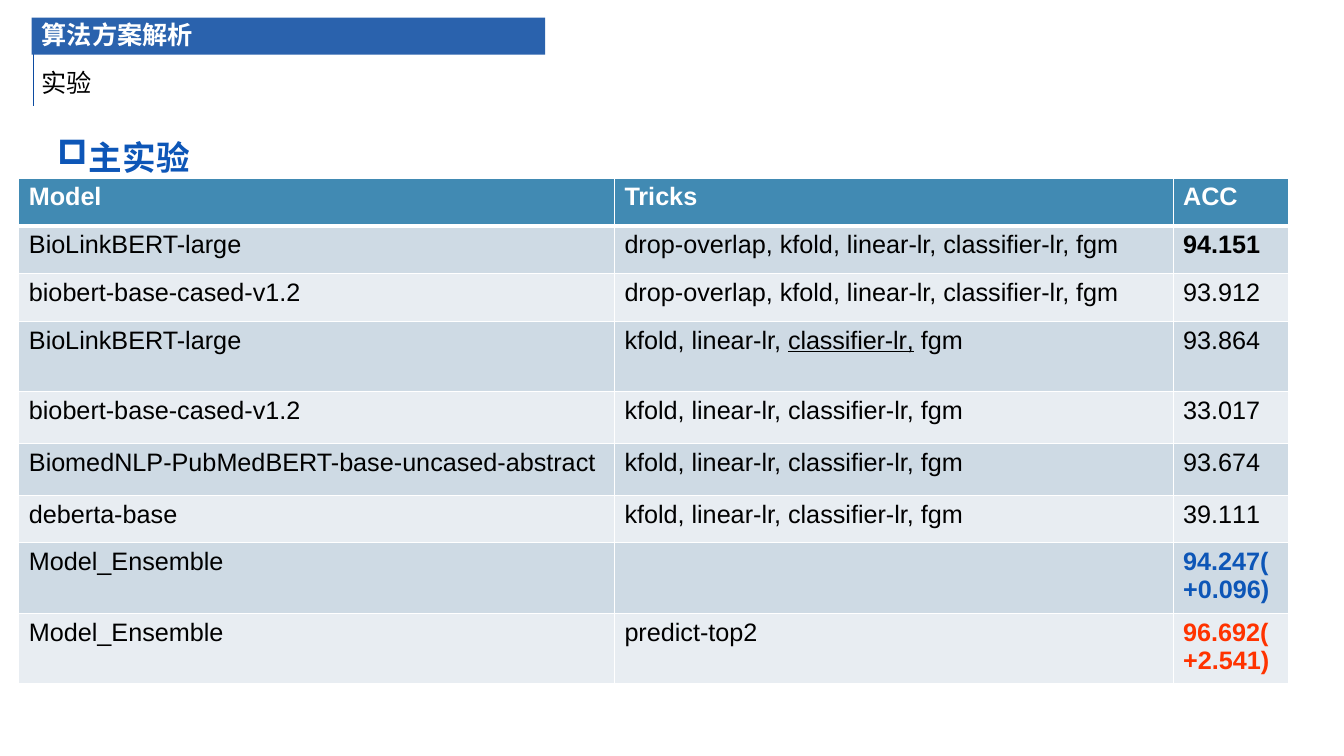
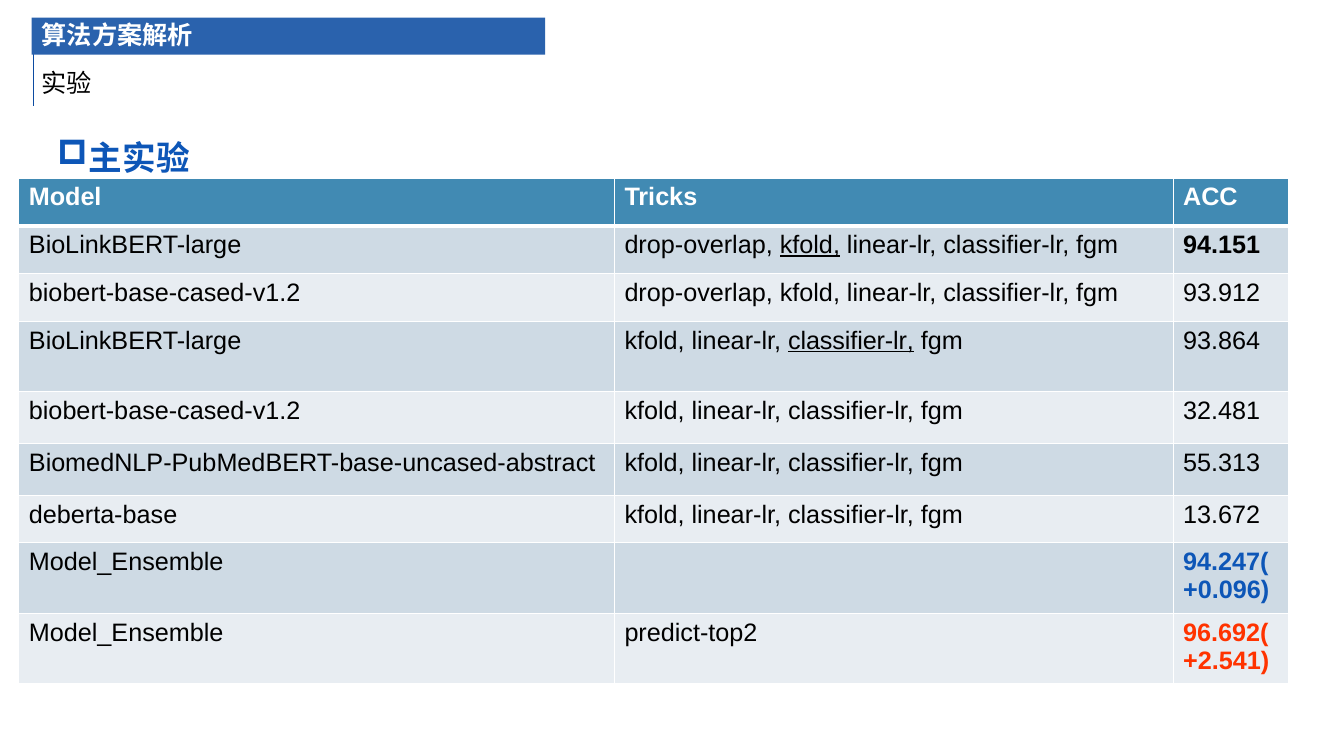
kfold underline: none -> present (810, 245)
33.017: 33.017 -> 32.481 (1222, 411)
93.674: 93.674 -> 55.313 (1222, 463)
39.111: 39.111 -> 13.672 (1222, 515)
